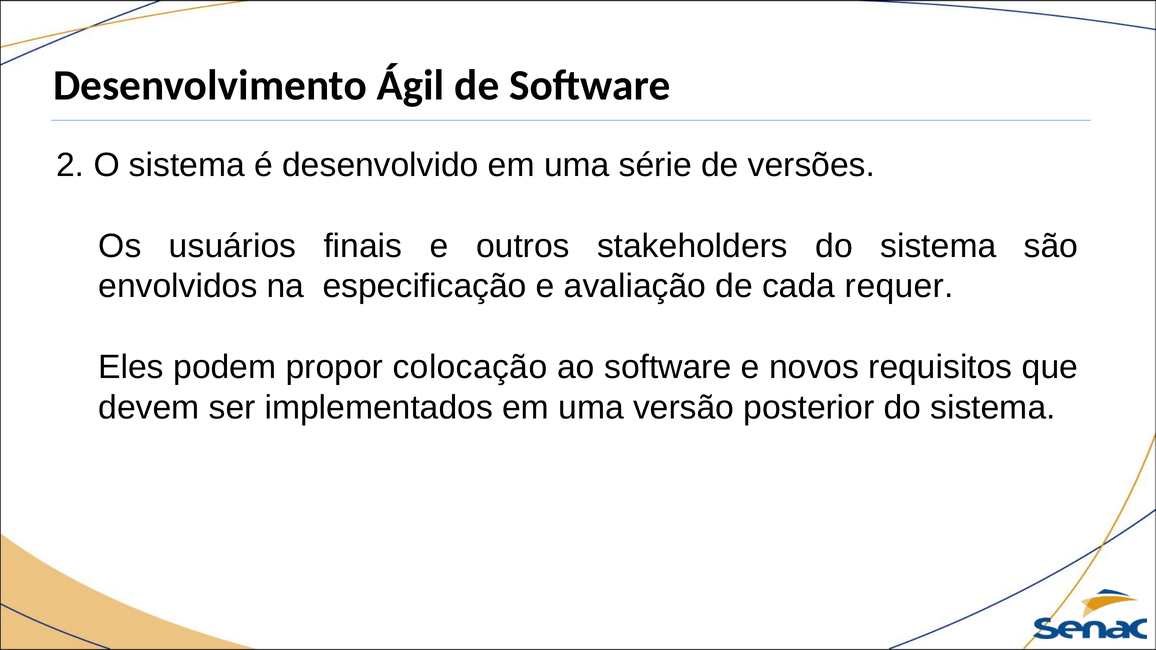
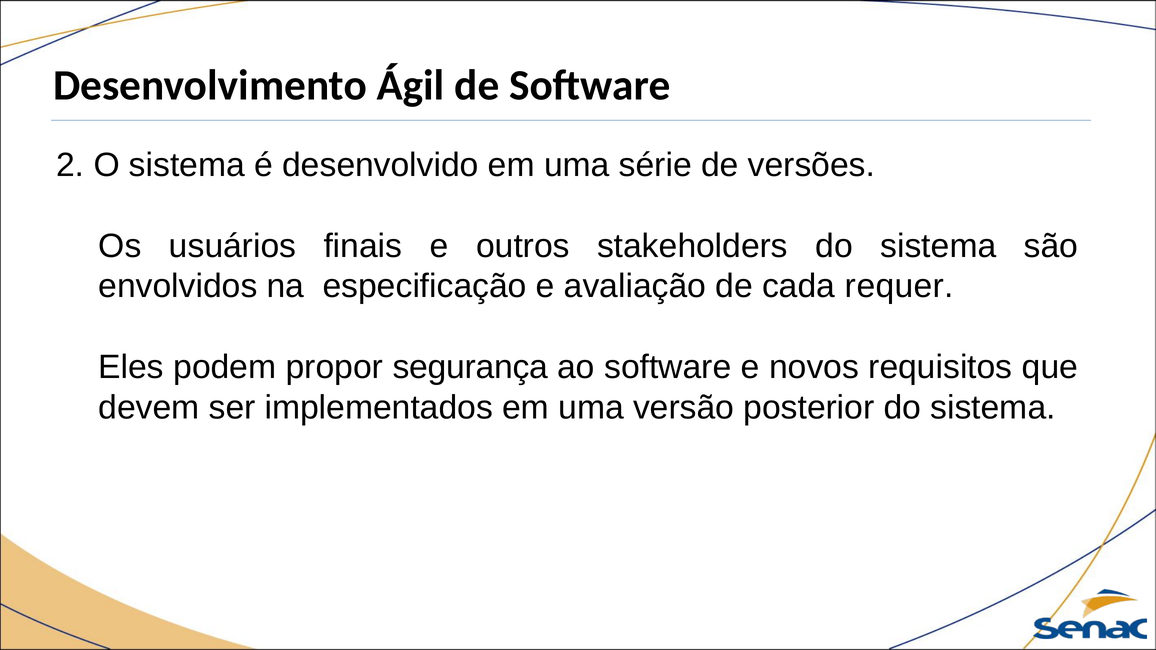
colocação: colocação -> segurança (470, 367)
